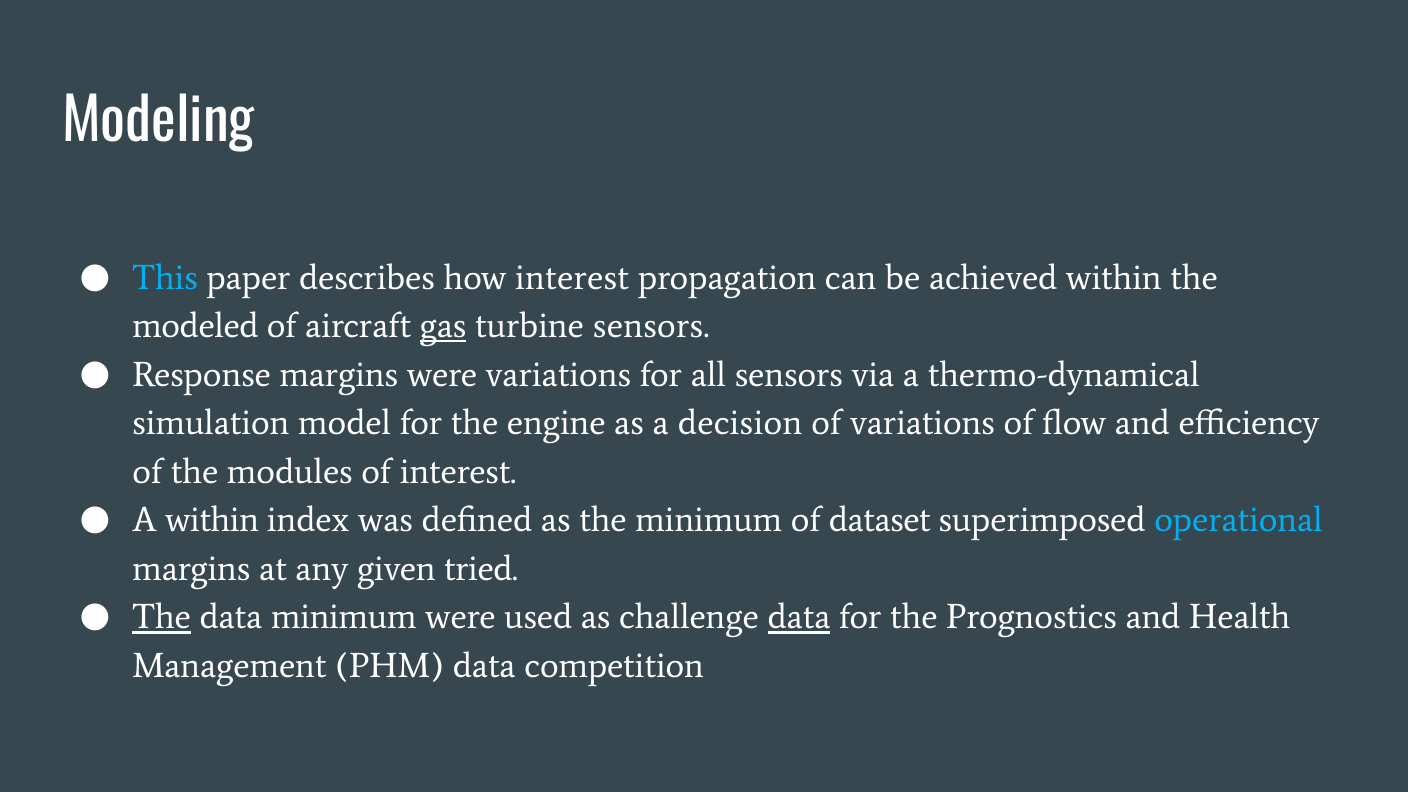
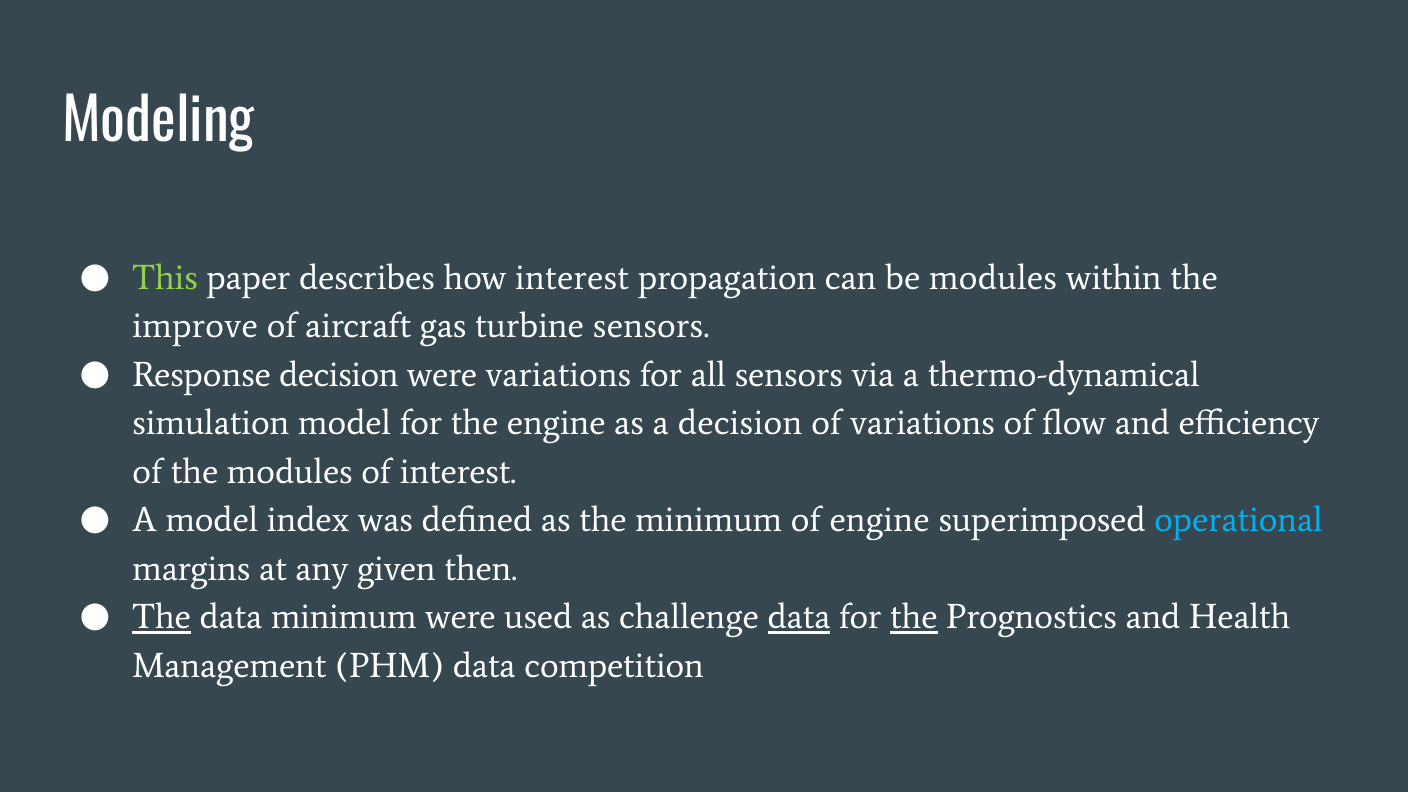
This colour: light blue -> light green (165, 277)
be achieved: achieved -> modules (993, 277)
modeled: modeled -> improve (195, 326)
gas underline: present -> none (443, 326)
Response margins: margins -> decision (339, 375)
A within: within -> model (212, 520)
of dataset: dataset -> engine (879, 520)
tried: tried -> then (481, 569)
the underline: none -> present (914, 617)
